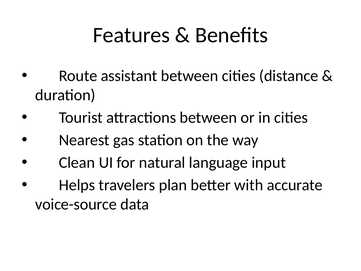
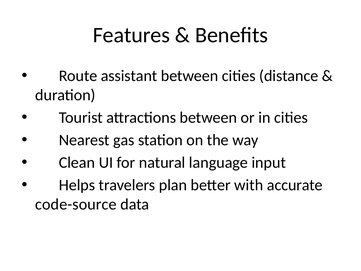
voice-source: voice-source -> code-source (76, 204)
